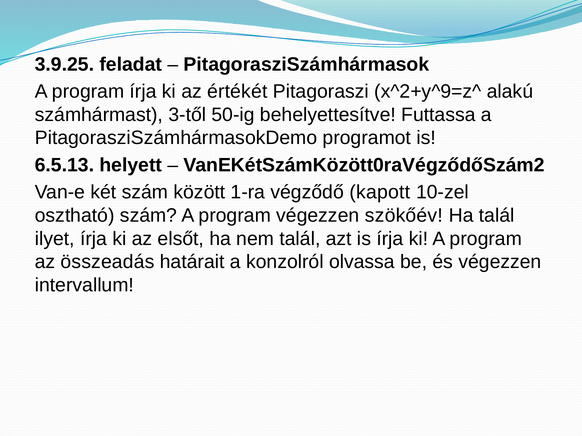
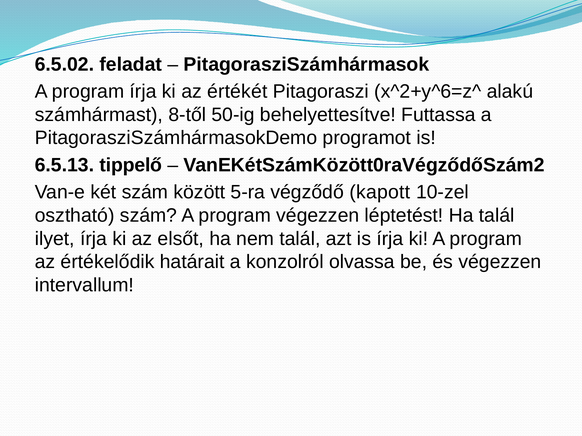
3.9.25: 3.9.25 -> 6.5.02 (64, 64)
x^2+y^9=z^: x^2+y^9=z^ -> x^2+y^6=z^ (428, 92)
3-től: 3-től -> 8-től (187, 115)
helyett: helyett -> tippelő (131, 165)
1-ra: 1-ra -> 5-ra (248, 192)
szökőév: szökőév -> léptetést (404, 216)
összeadás: összeadás -> értékelődik (108, 262)
